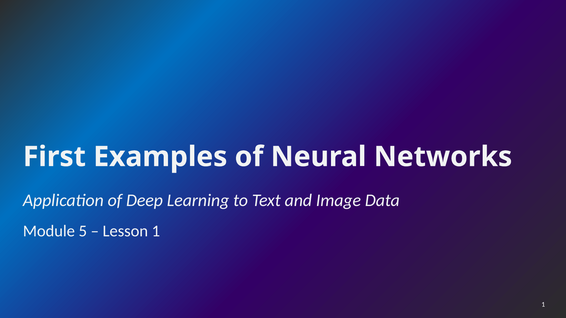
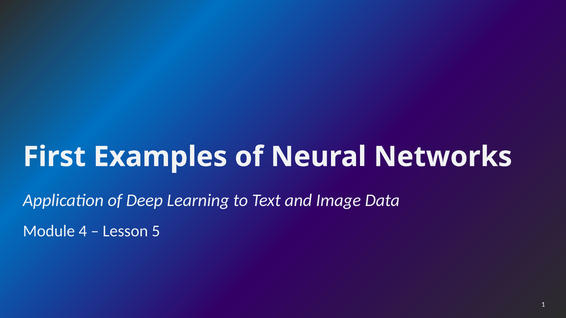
5: 5 -> 4 (83, 231)
Lesson 1: 1 -> 5 (156, 231)
